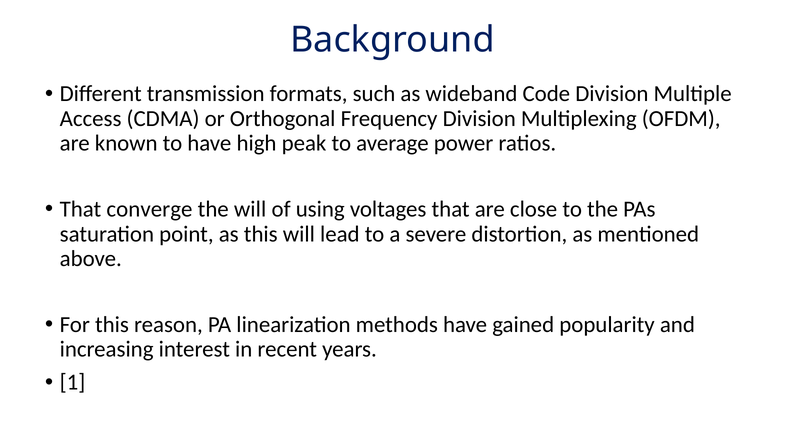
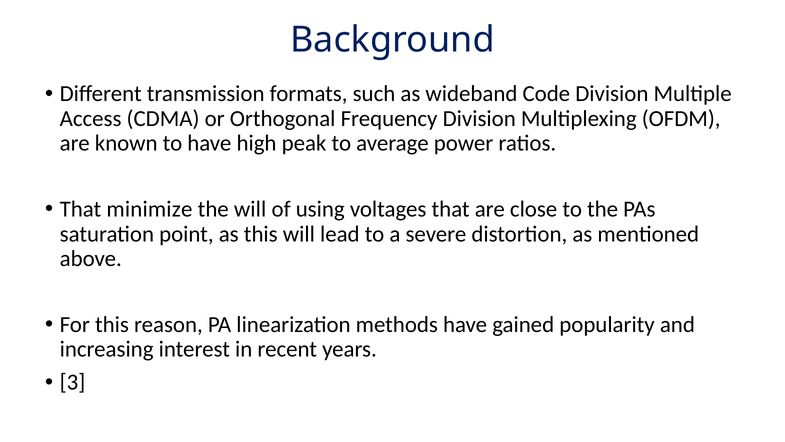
converge: converge -> minimize (149, 209)
1: 1 -> 3 (73, 382)
